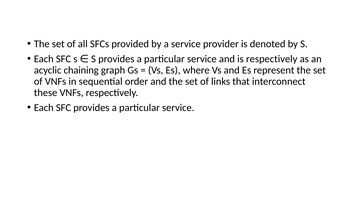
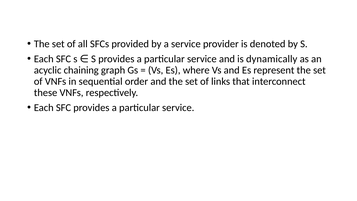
is respectively: respectively -> dynamically (272, 59)
